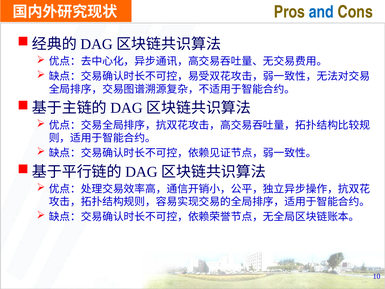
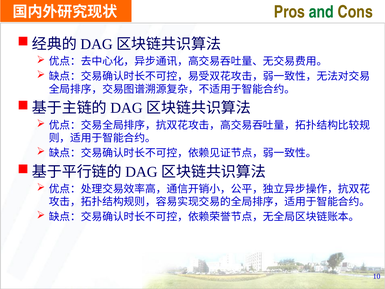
and colour: blue -> green (321, 12)
